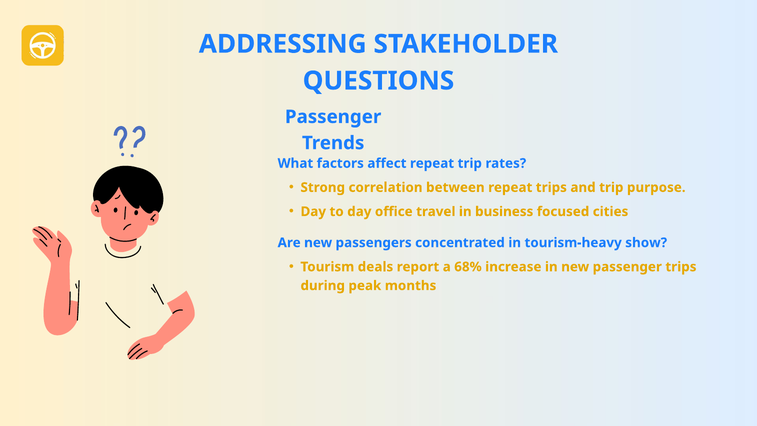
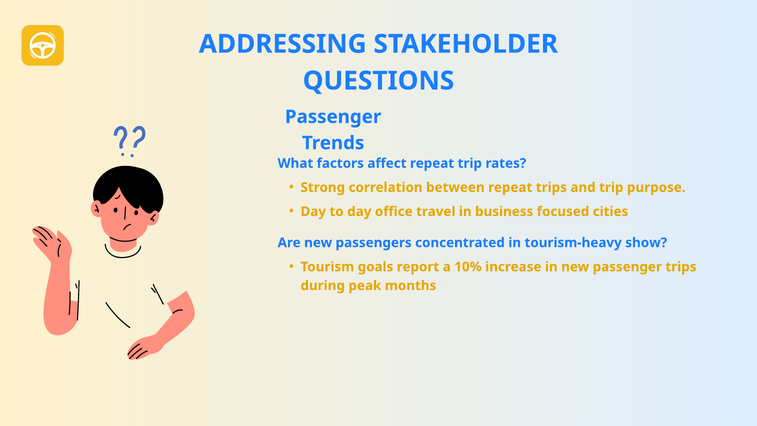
deals: deals -> goals (376, 267)
68%: 68% -> 10% (468, 267)
